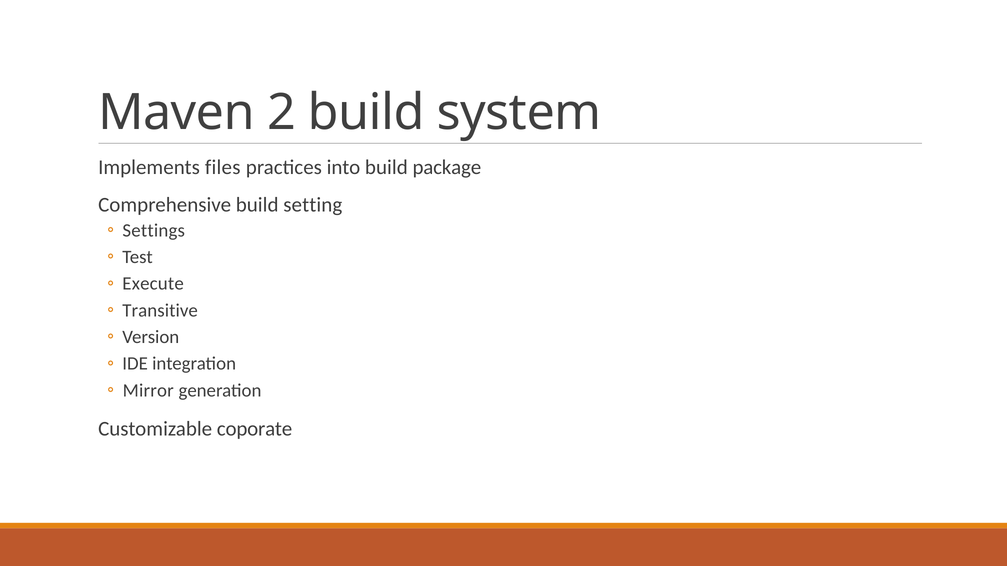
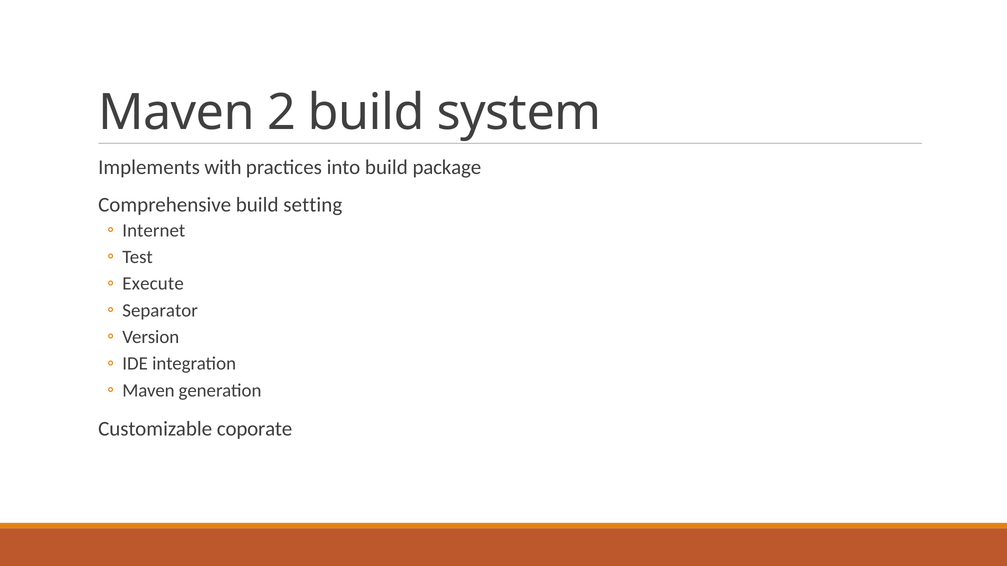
files: files -> with (223, 167)
Settings: Settings -> Internet (154, 231)
Transitive: Transitive -> Separator (160, 311)
Mirror: Mirror -> Maven (148, 391)
